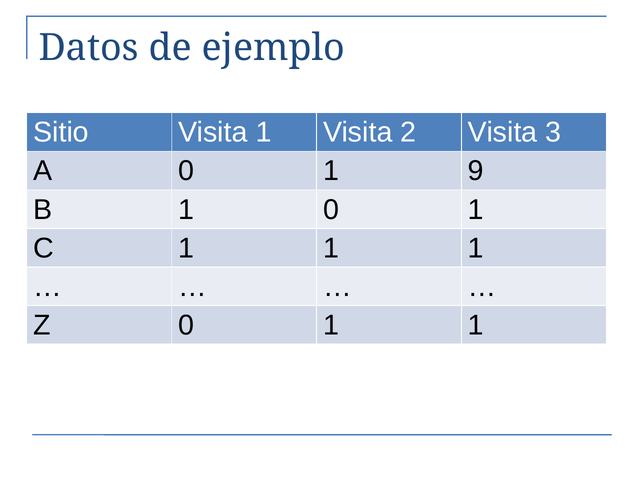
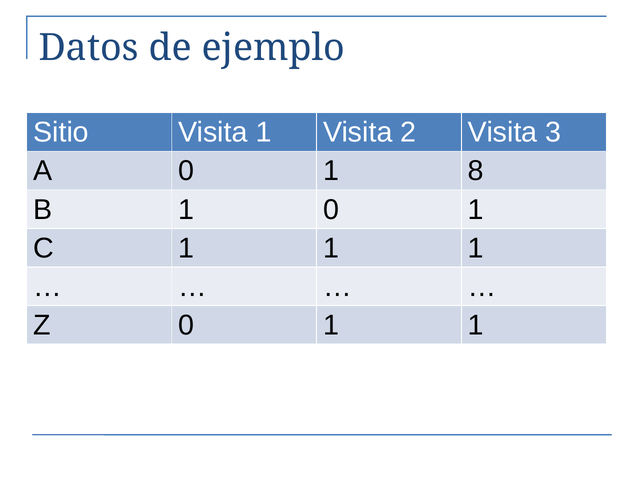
9: 9 -> 8 (476, 171)
